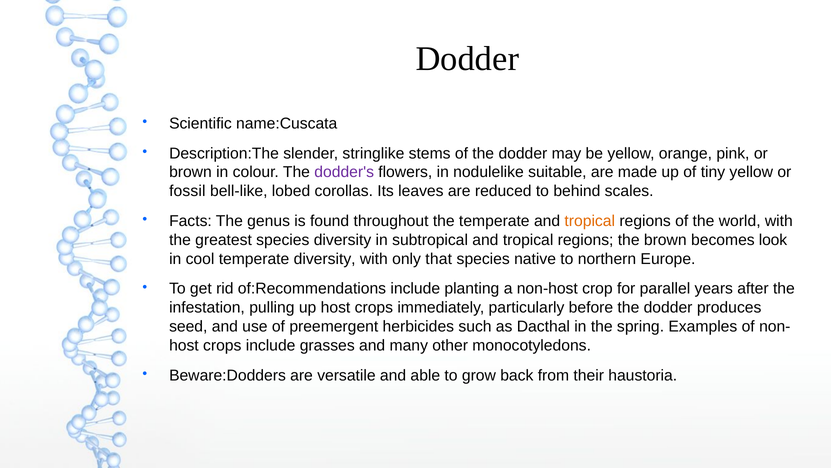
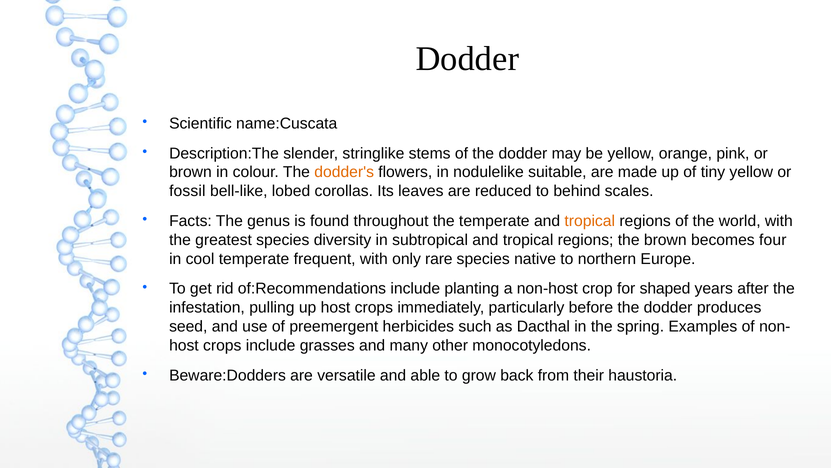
dodder's colour: purple -> orange (344, 172)
look: look -> four (773, 240)
temperate diversity: diversity -> frequent (325, 259)
that: that -> rare (439, 259)
parallel: parallel -> shaped (665, 288)
